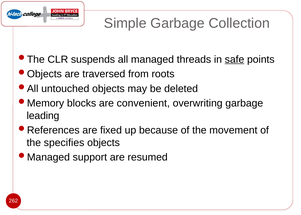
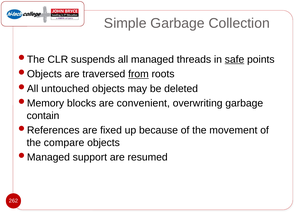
from underline: none -> present (138, 74)
leading: leading -> contain (43, 116)
specifies: specifies -> compare (64, 143)
